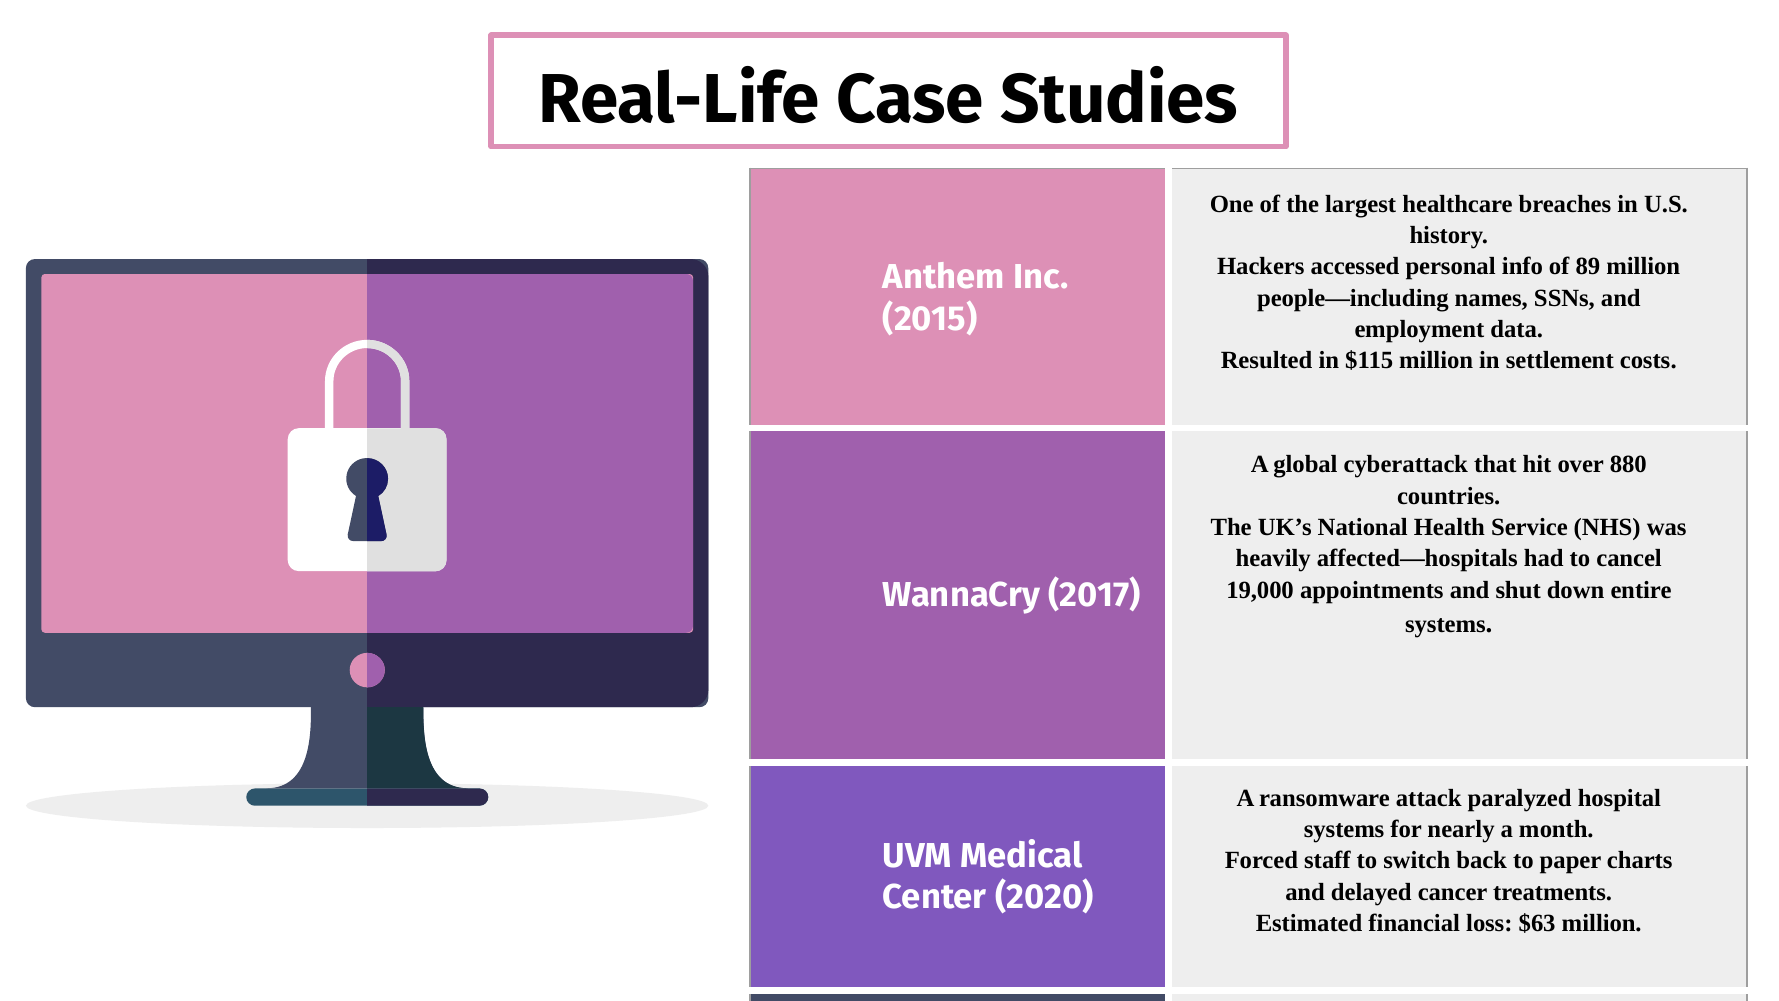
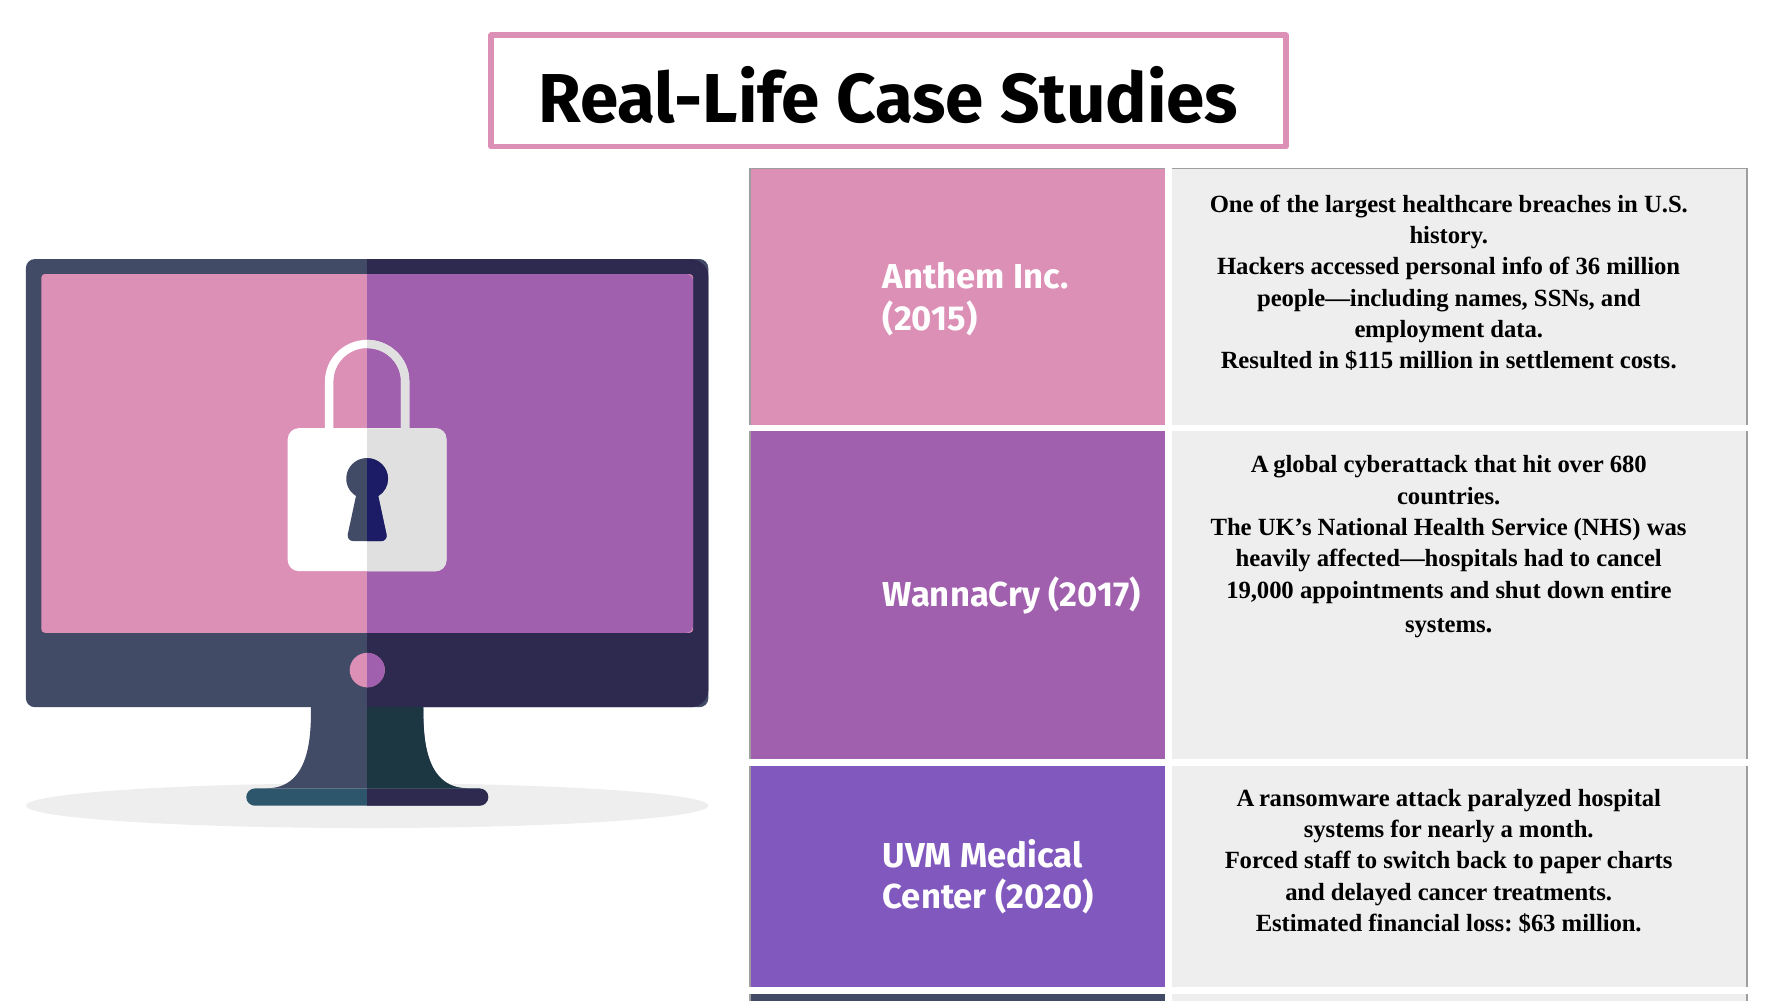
89: 89 -> 36 (1588, 267)
880: 880 -> 680 (1628, 465)
